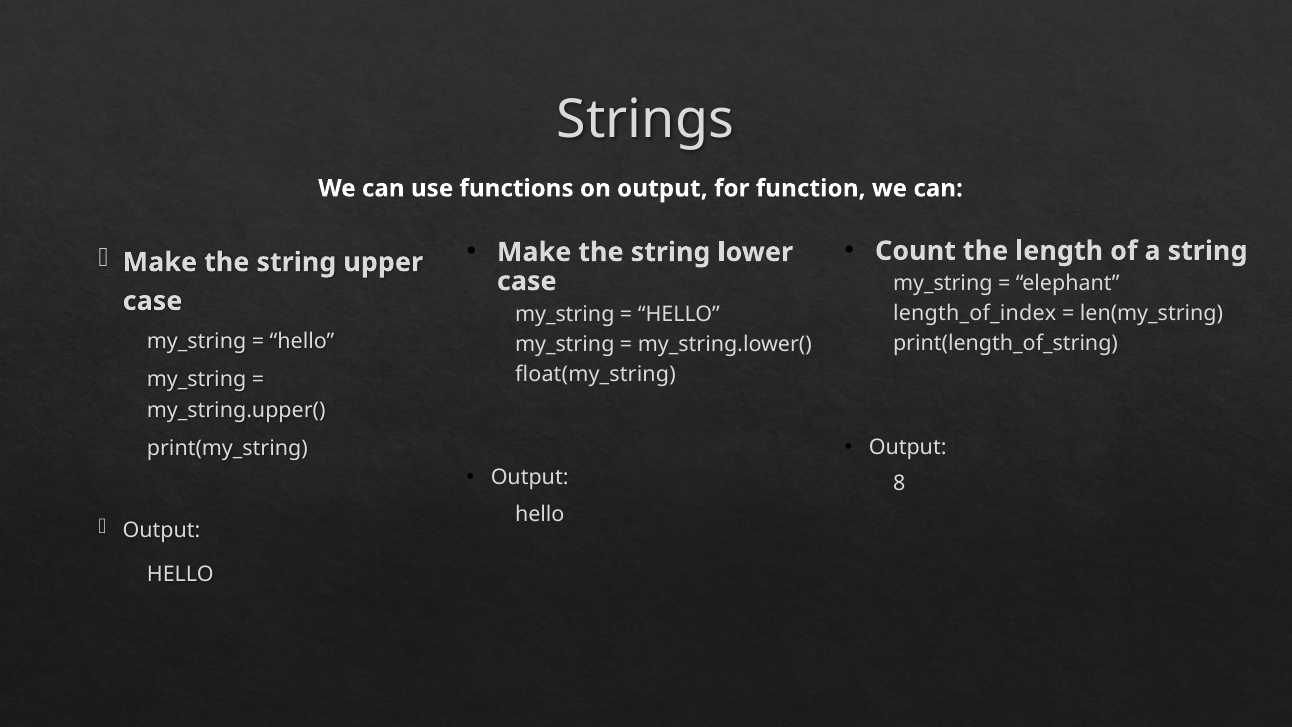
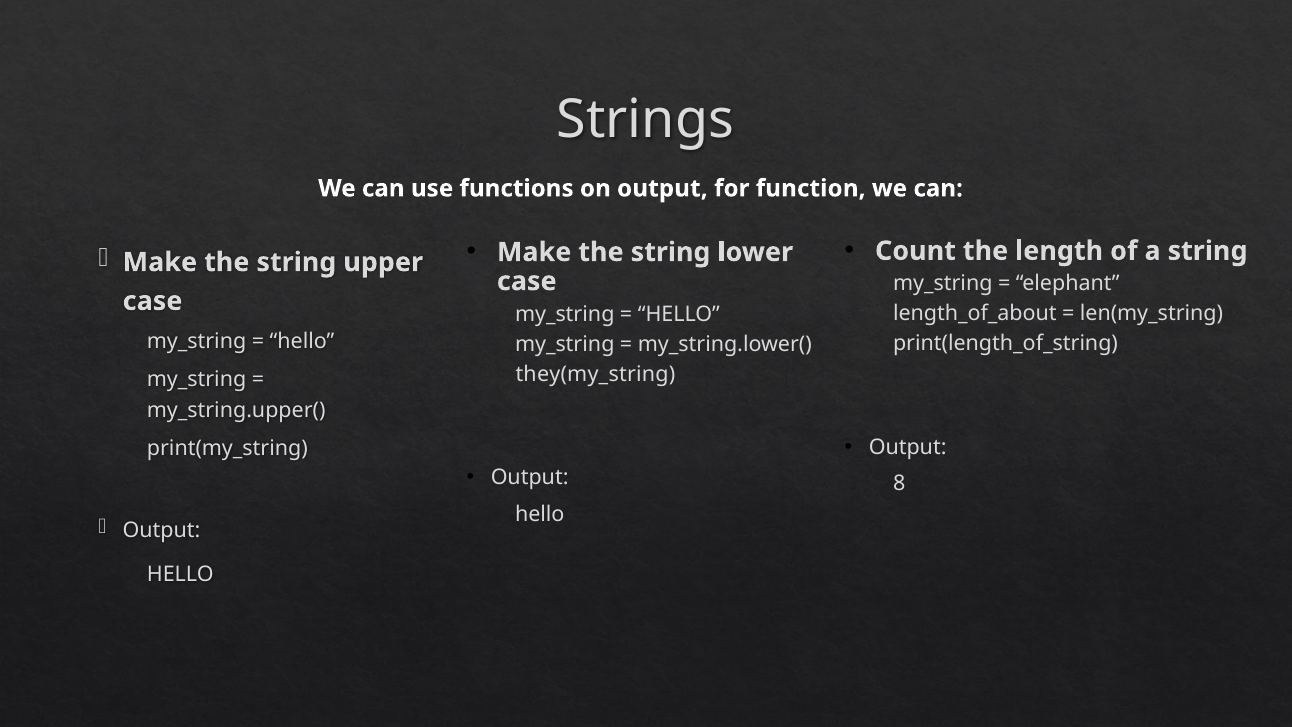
length_of_index: length_of_index -> length_of_about (975, 314)
float(my_string: float(my_string -> they(my_string (595, 374)
